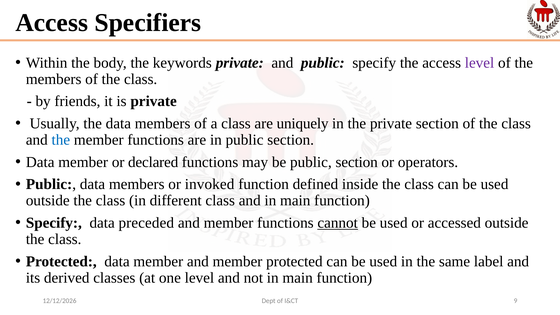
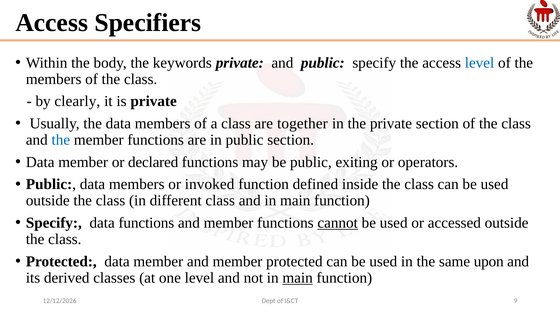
level colour: purple -> blue (480, 63)
friends: friends -> clearly (77, 101)
uniquely: uniquely -> together (302, 123)
be public section: section -> exiting (357, 162)
data preceded: preceded -> functions (146, 223)
label: label -> upon (489, 261)
main underline: none -> present (298, 278)
